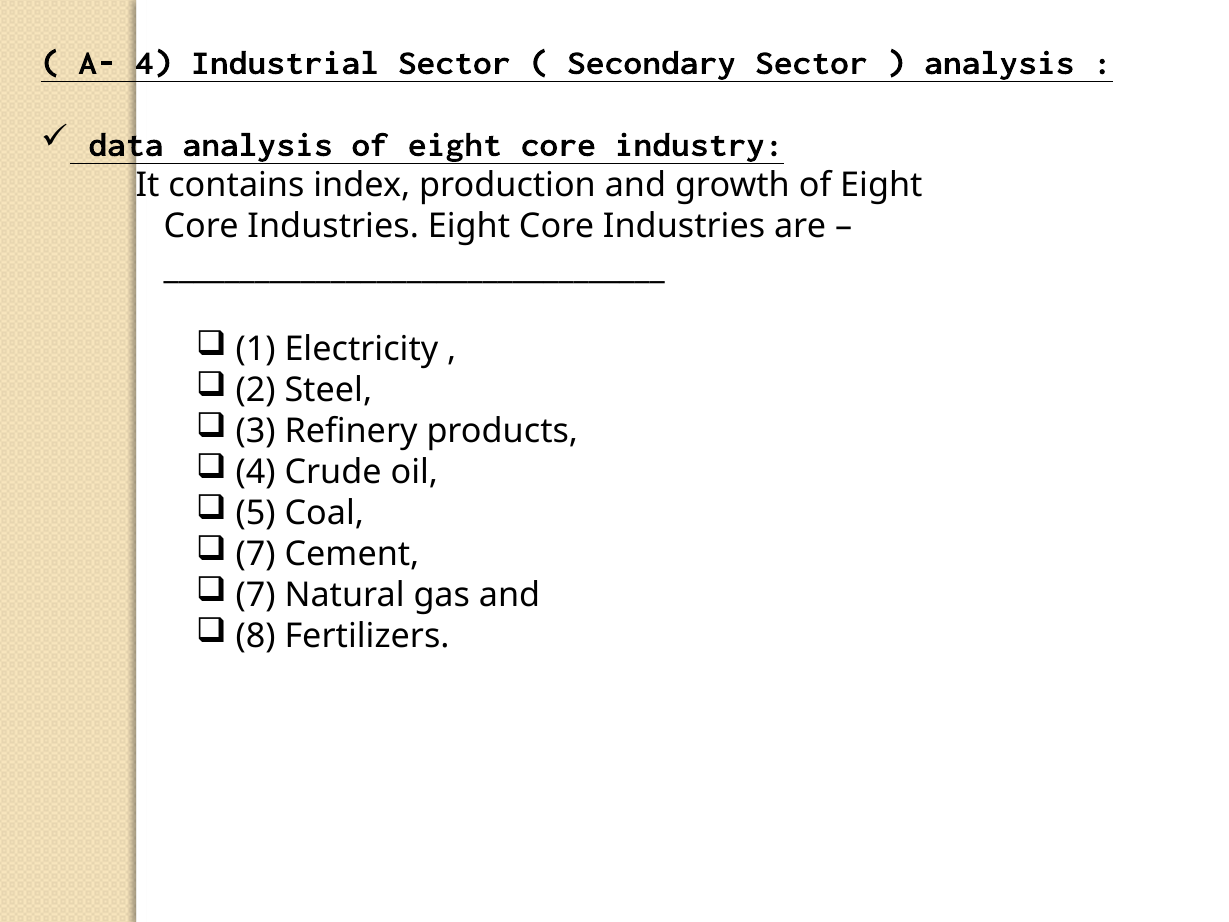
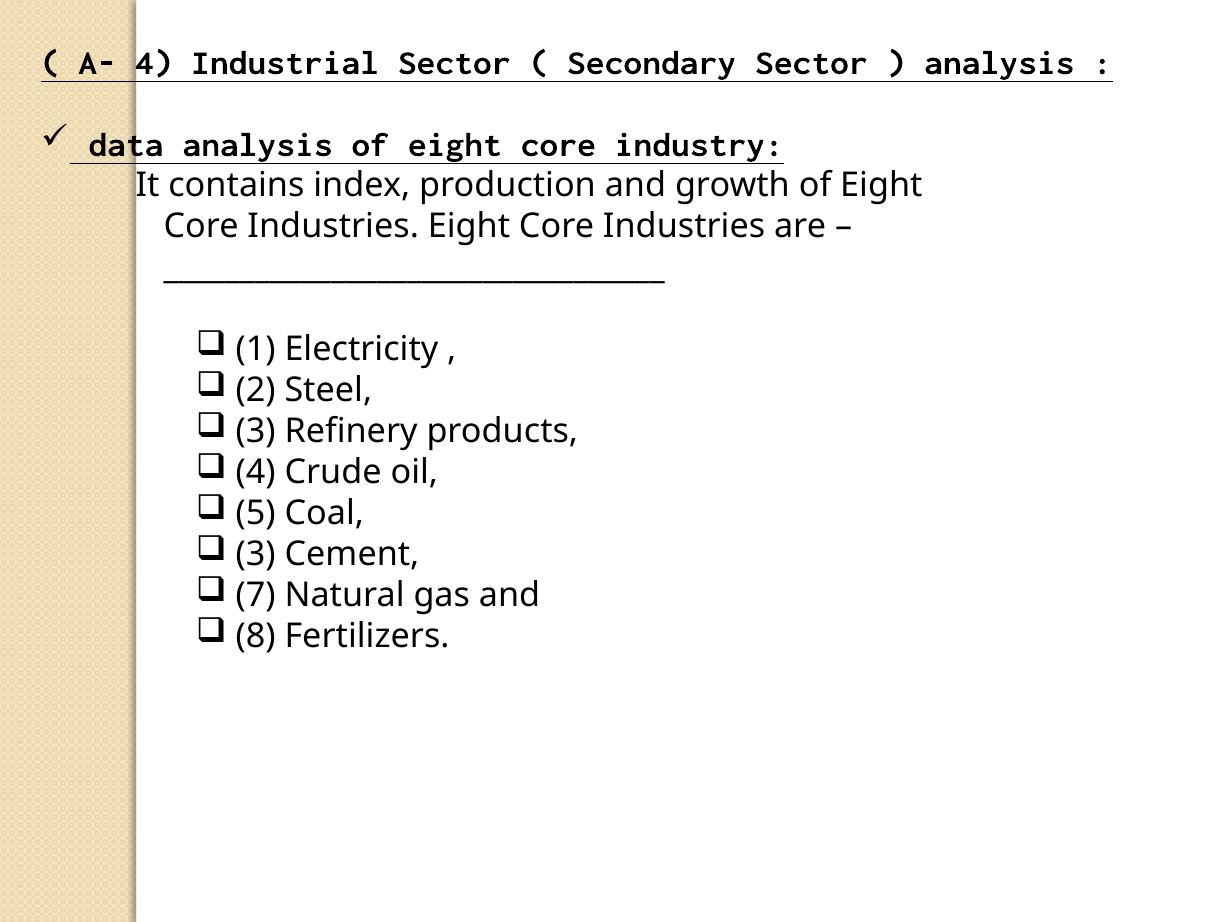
7: 7 -> 3 (256, 554)
